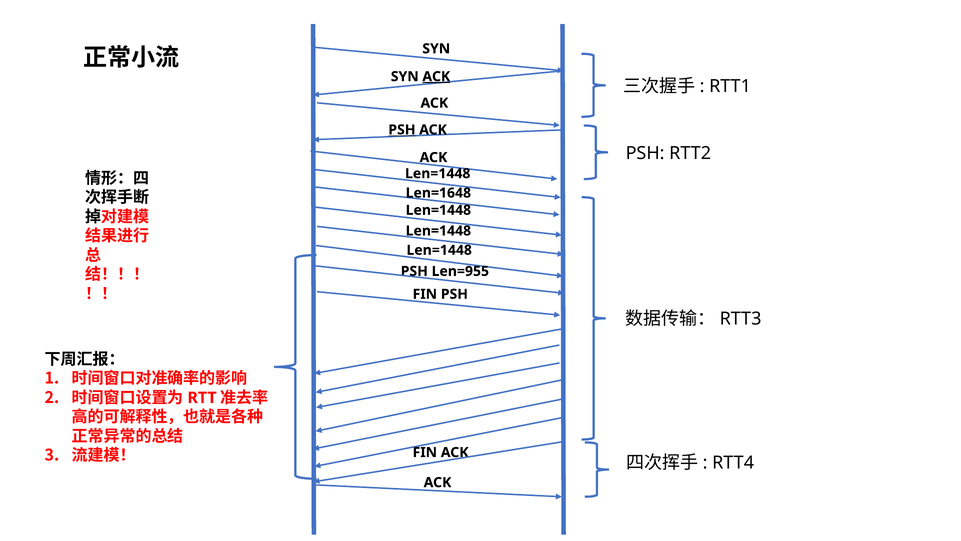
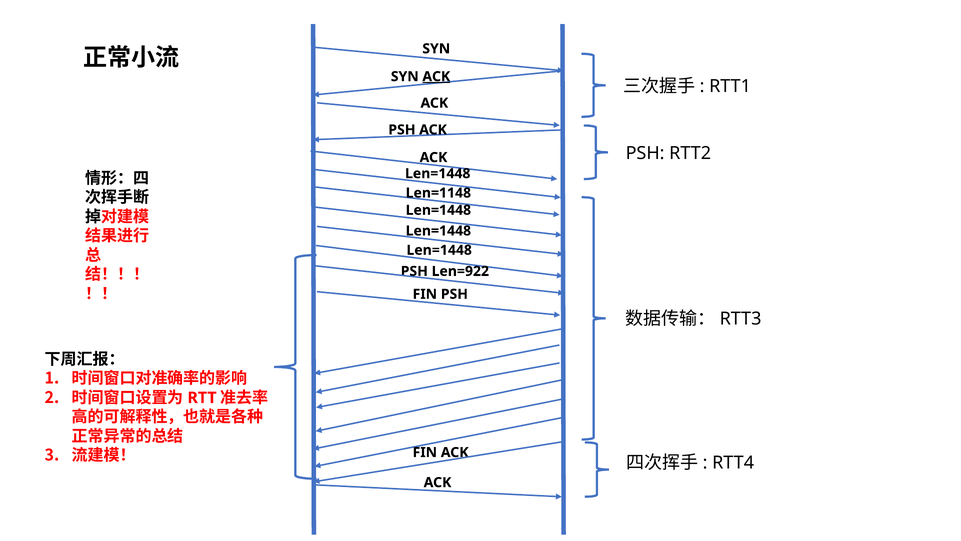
PSH underline: present -> none (402, 130)
Len=1648: Len=1648 -> Len=1148 (438, 193)
Len=955: Len=955 -> Len=922 (460, 271)
